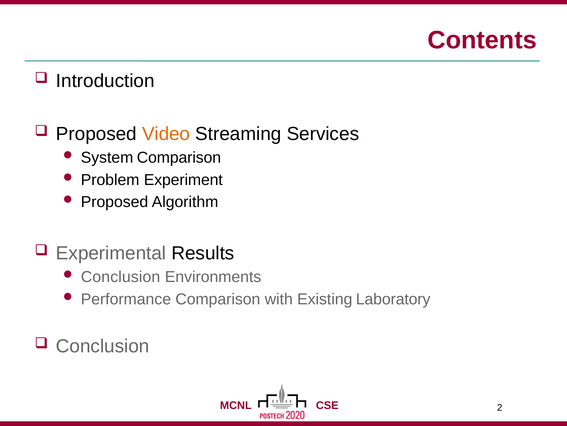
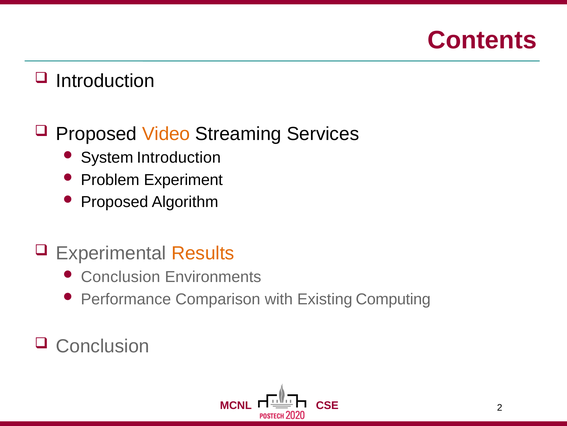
System Comparison: Comparison -> Introduction (179, 157)
Results colour: black -> orange (203, 253)
Laboratory: Laboratory -> Computing (393, 299)
